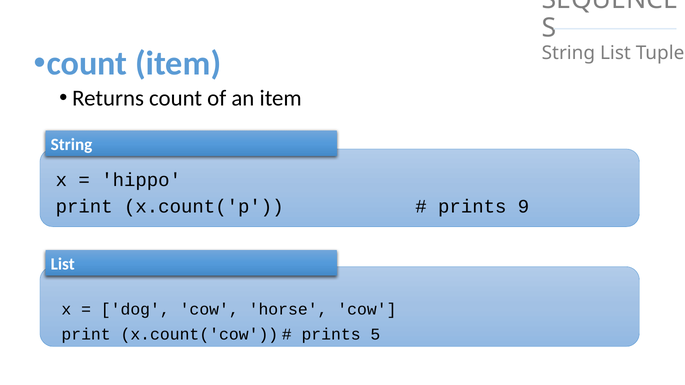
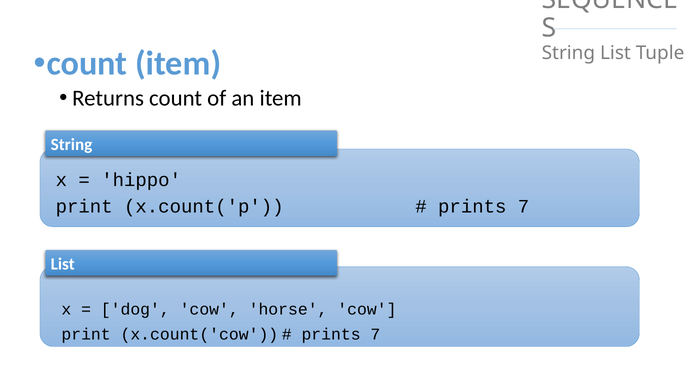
9: 9 -> 7 (524, 207)
5: 5 -> 7 (375, 335)
